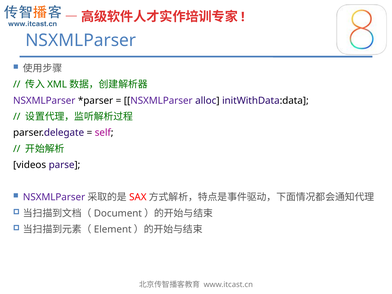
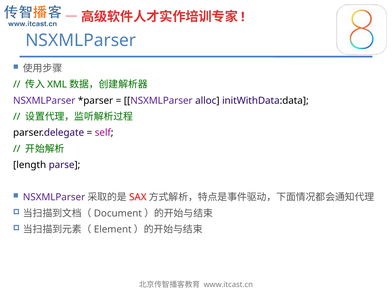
videos: videos -> length (30, 165)
